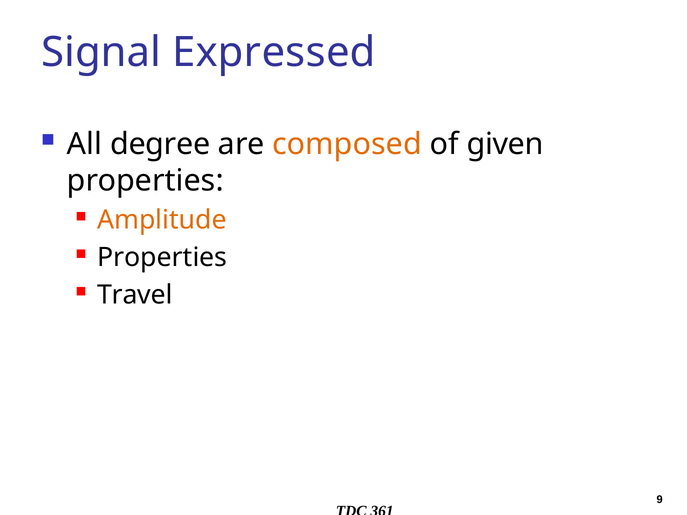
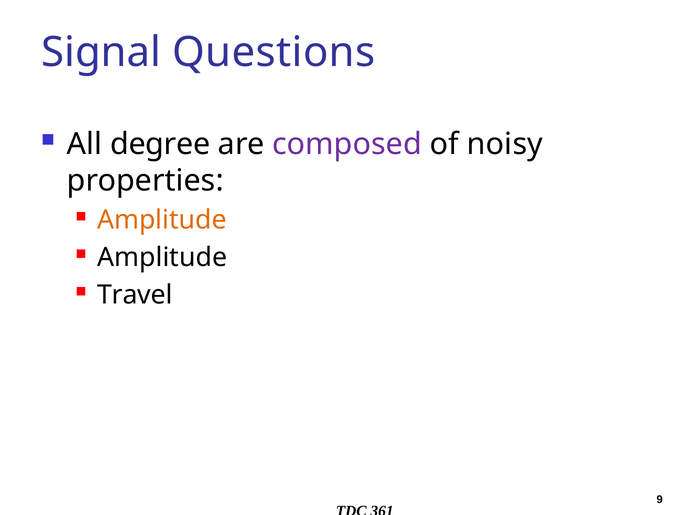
Expressed: Expressed -> Questions (274, 52)
composed colour: orange -> purple (347, 144)
given: given -> noisy (505, 144)
Properties: Properties -> Amplitude (162, 258)
